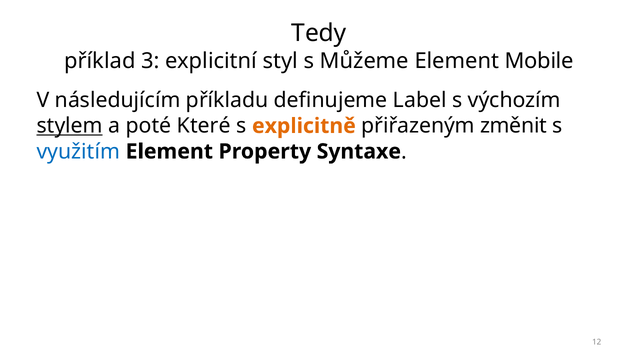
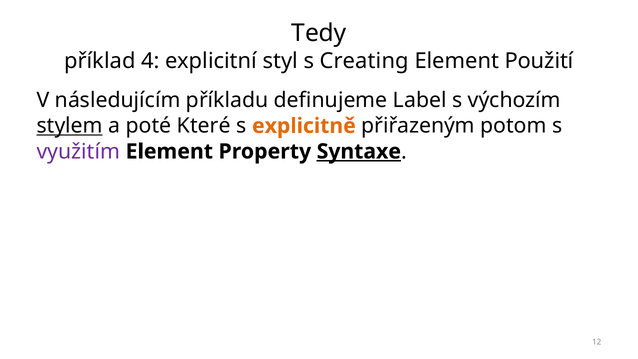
3: 3 -> 4 (151, 61)
Můžeme: Můžeme -> Creating (364, 61)
Mobile: Mobile -> Použití (539, 61)
změnit: změnit -> potom (513, 126)
využitím colour: blue -> purple (78, 151)
Syntaxe underline: none -> present (359, 151)
